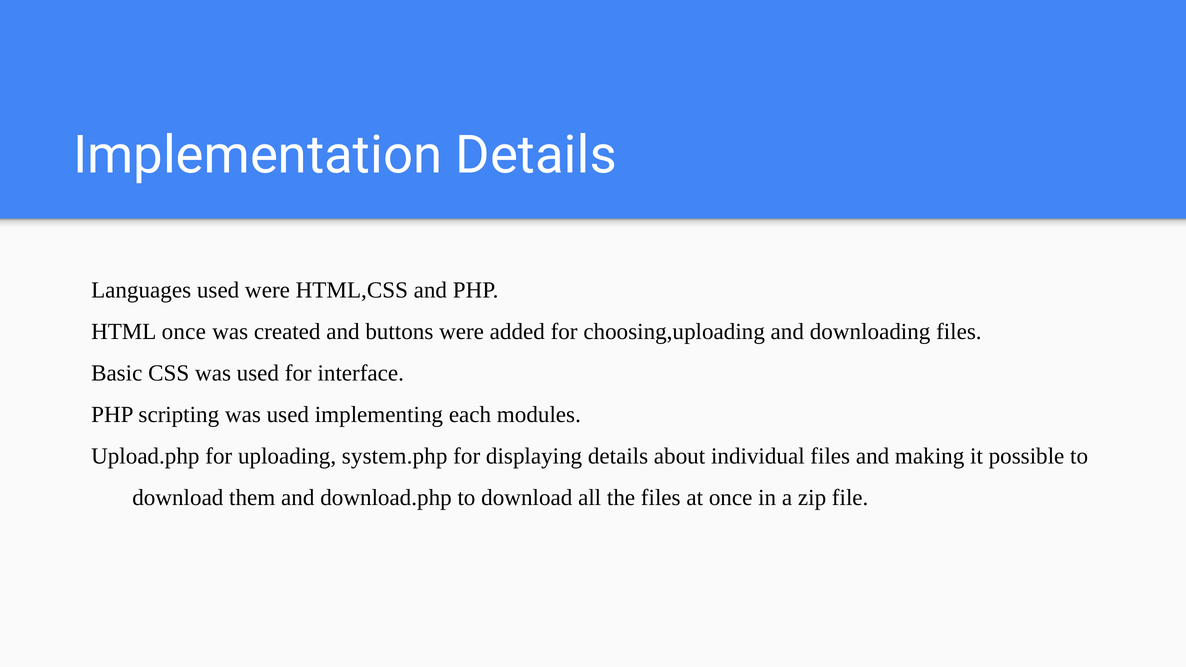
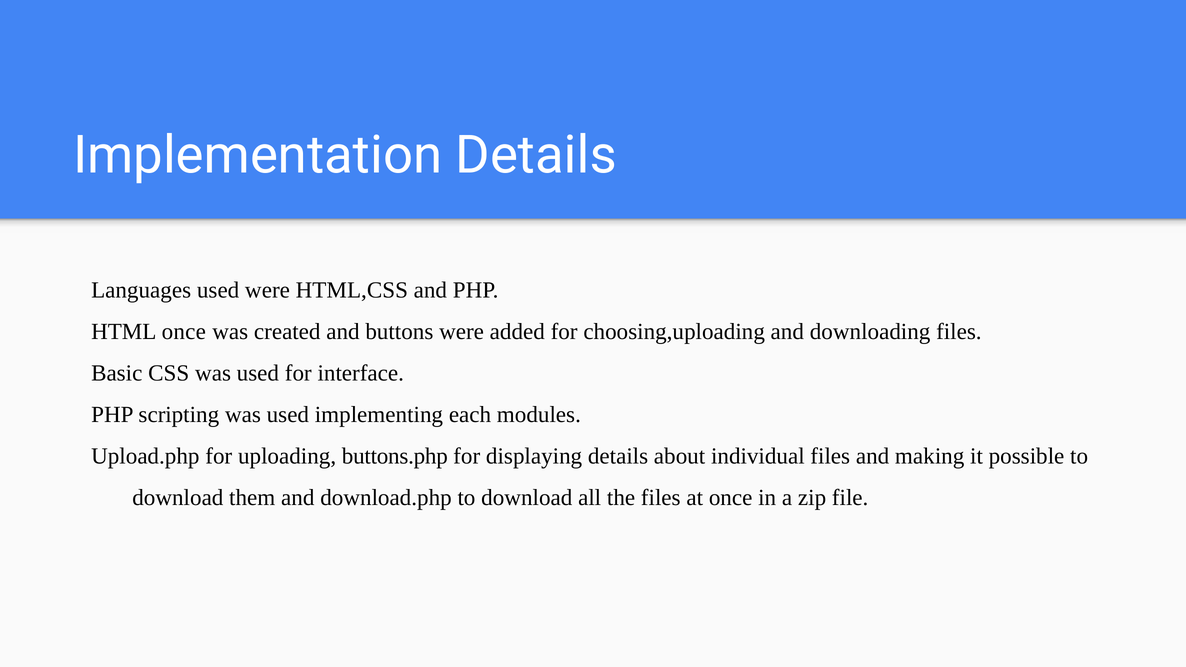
system.php: system.php -> buttons.php (395, 456)
